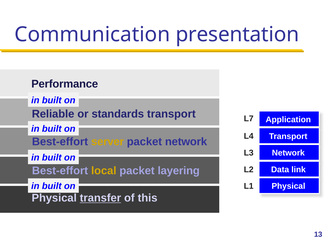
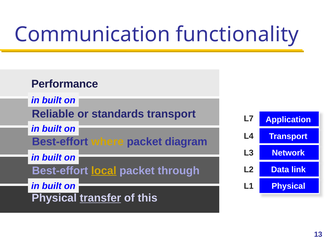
presentation: presentation -> functionality (237, 34)
server: server -> where (107, 142)
packet network: network -> diagram (186, 142)
local underline: none -> present (104, 171)
layering: layering -> through (179, 171)
